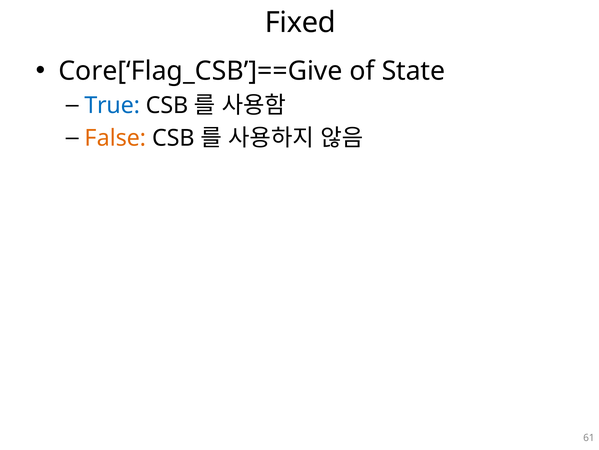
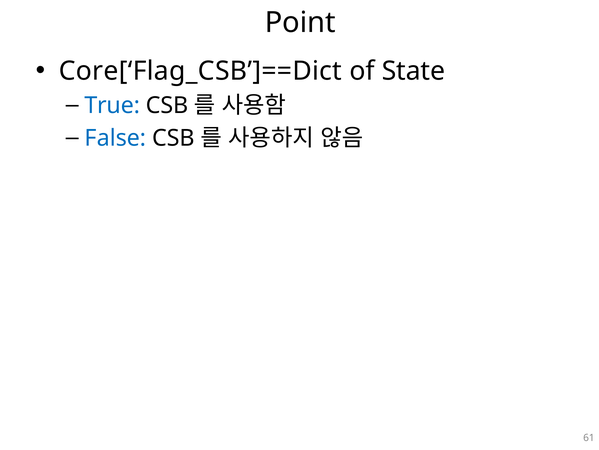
Fixed: Fixed -> Point (300, 22)
Core[‘Flag_CSB’]==Give: Core[‘Flag_CSB’]==Give -> Core[‘Flag_CSB’]==Dict (200, 71)
False colour: orange -> blue (115, 138)
